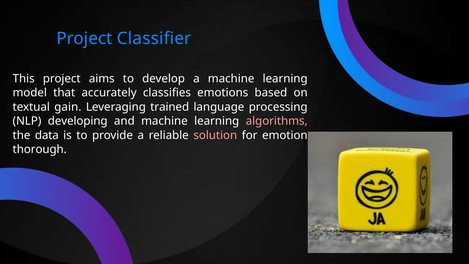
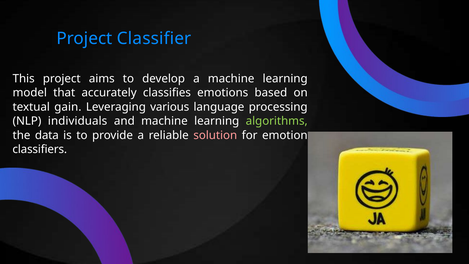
trained: trained -> various (170, 107)
developing: developing -> individuals (78, 121)
algorithms colour: pink -> light green (277, 121)
thorough: thorough -> classifiers (40, 149)
